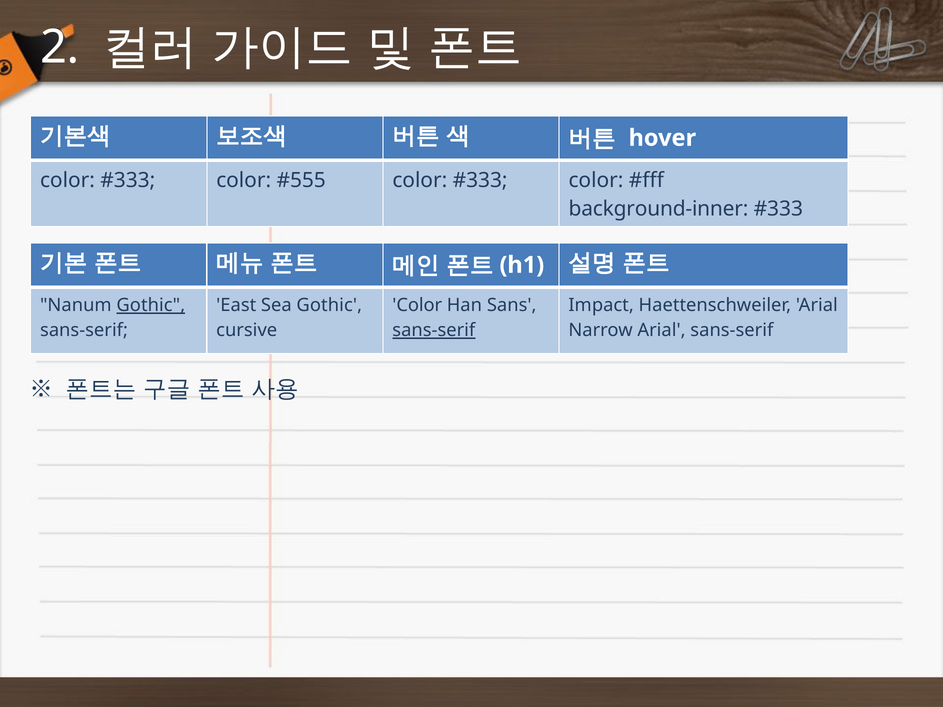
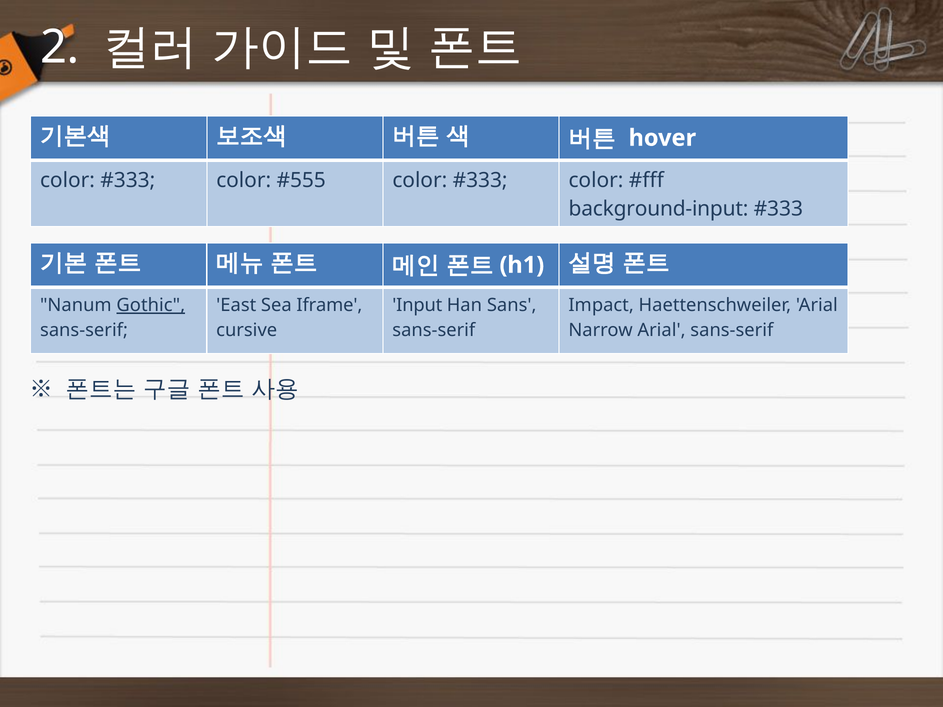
background-inner: background-inner -> background-input (658, 209)
Sea Gothic: Gothic -> Iframe (329, 306)
Color: Color -> Input (417, 306)
sans-serif underline: present -> none (434, 330)
